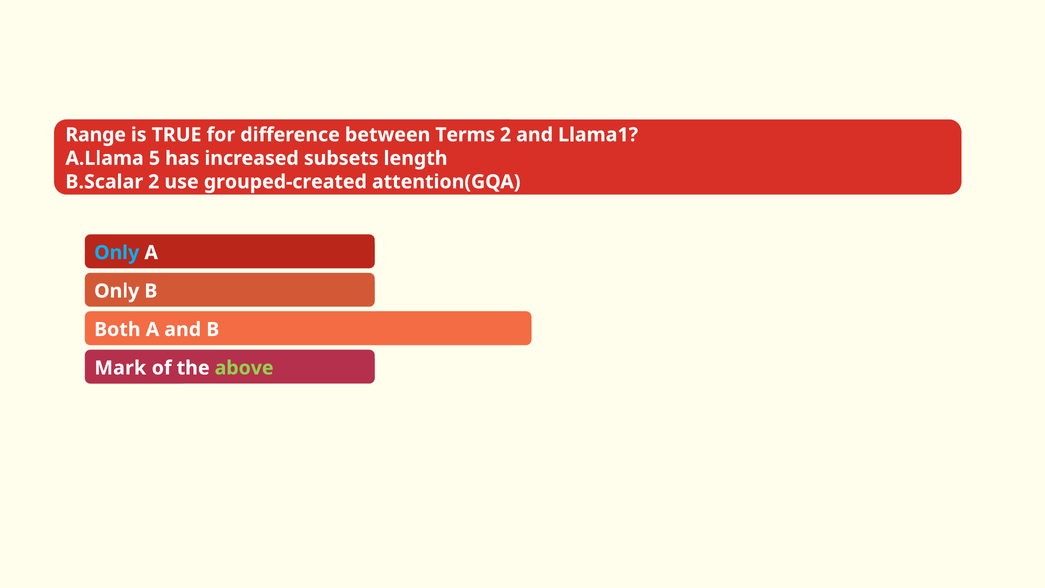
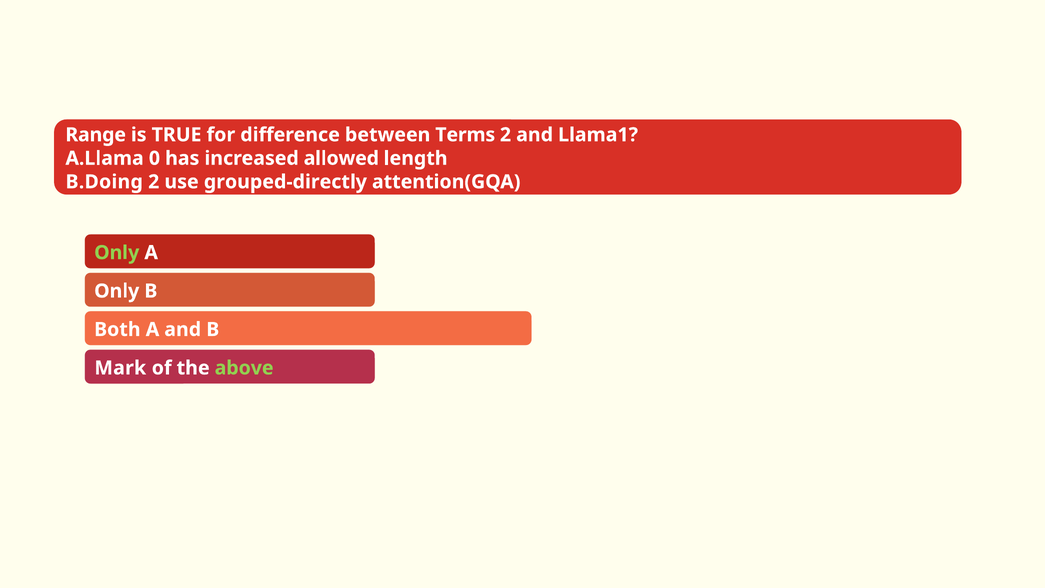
5: 5 -> 0 (154, 158)
subsets: subsets -> allowed (341, 158)
B.Scalar: B.Scalar -> B.Doing (104, 182)
grouped-created: grouped-created -> grouped-directly (285, 182)
Only colour: light blue -> light green (117, 253)
